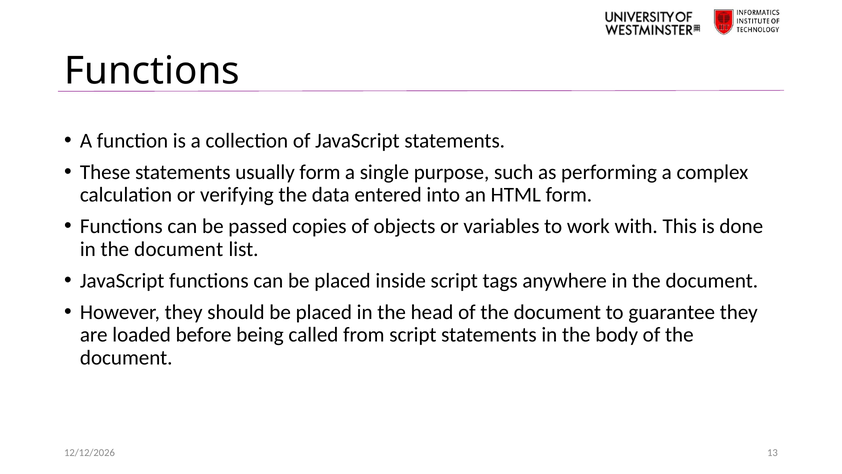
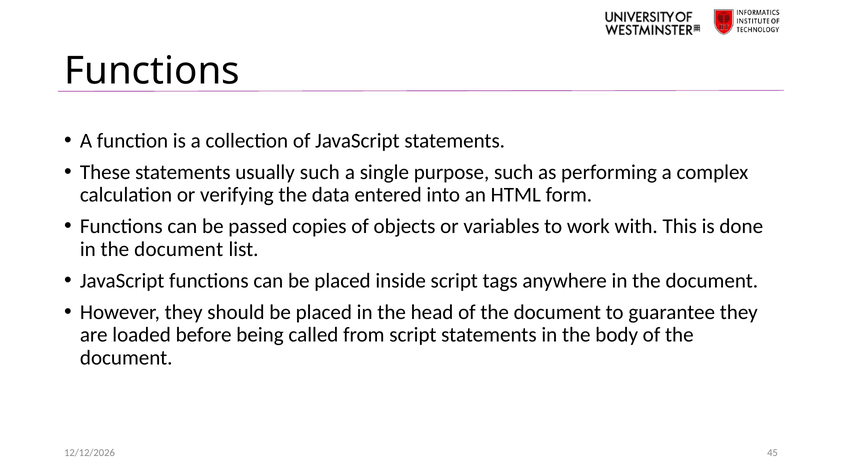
usually form: form -> such (320, 172)
13: 13 -> 45 (772, 452)
